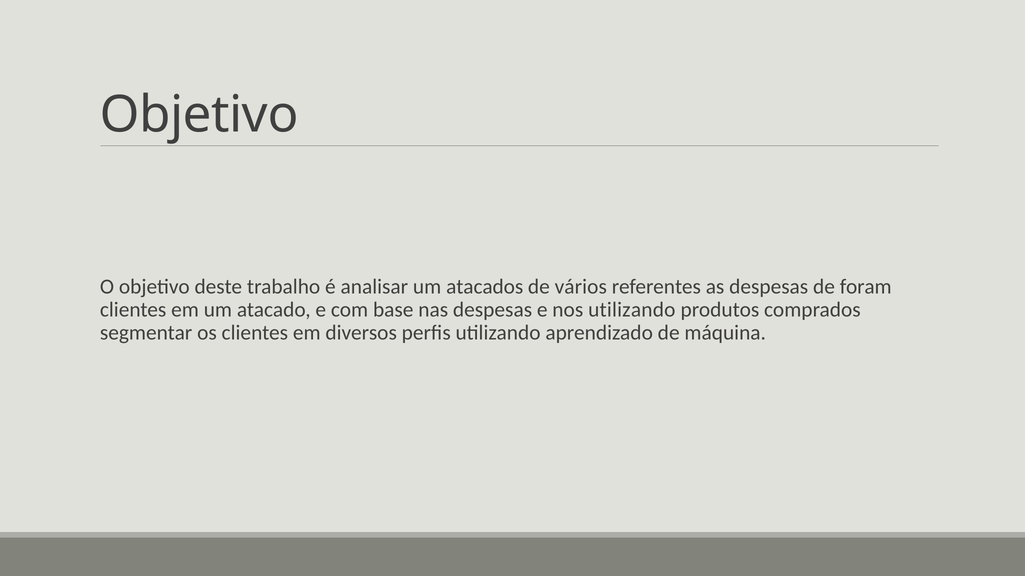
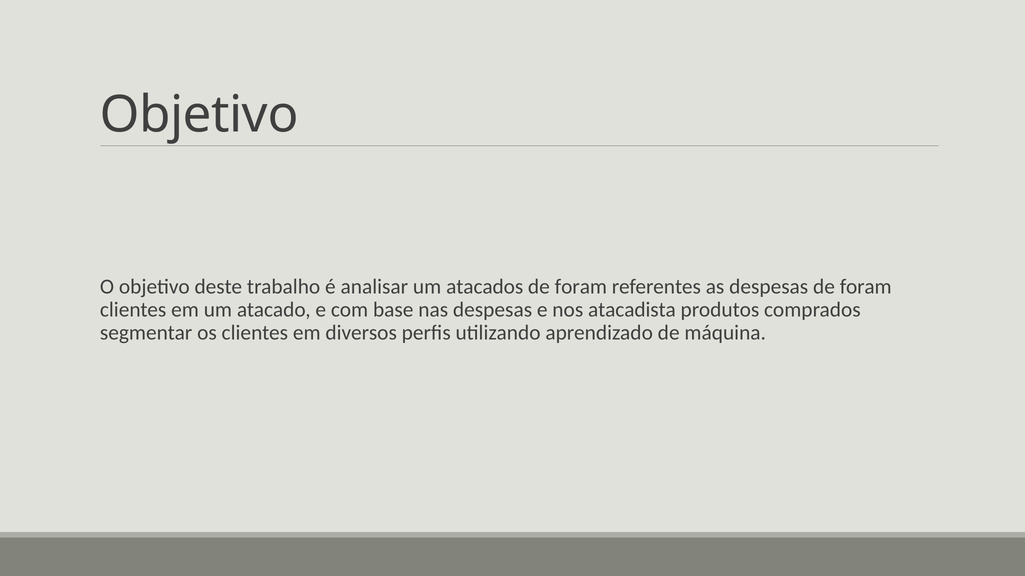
vários: vários -> foram (581, 287)
nos utilizando: utilizando -> atacadista (632, 310)
